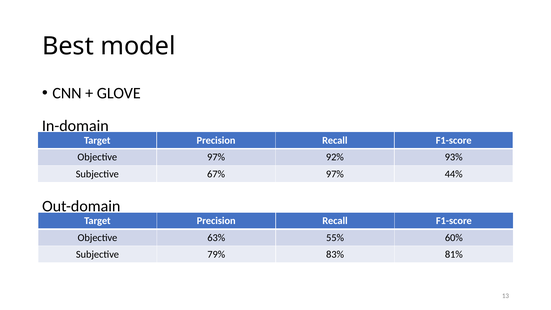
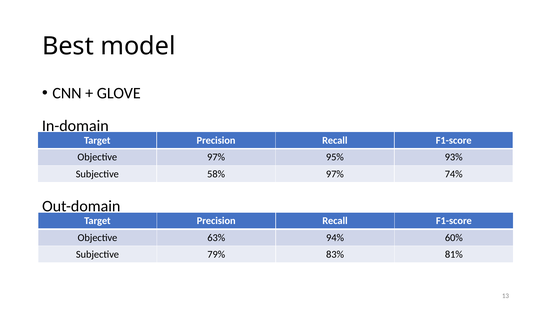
92%: 92% -> 95% (335, 157)
67%: 67% -> 58% (216, 174)
44%: 44% -> 74% (454, 174)
55%: 55% -> 94% (335, 238)
